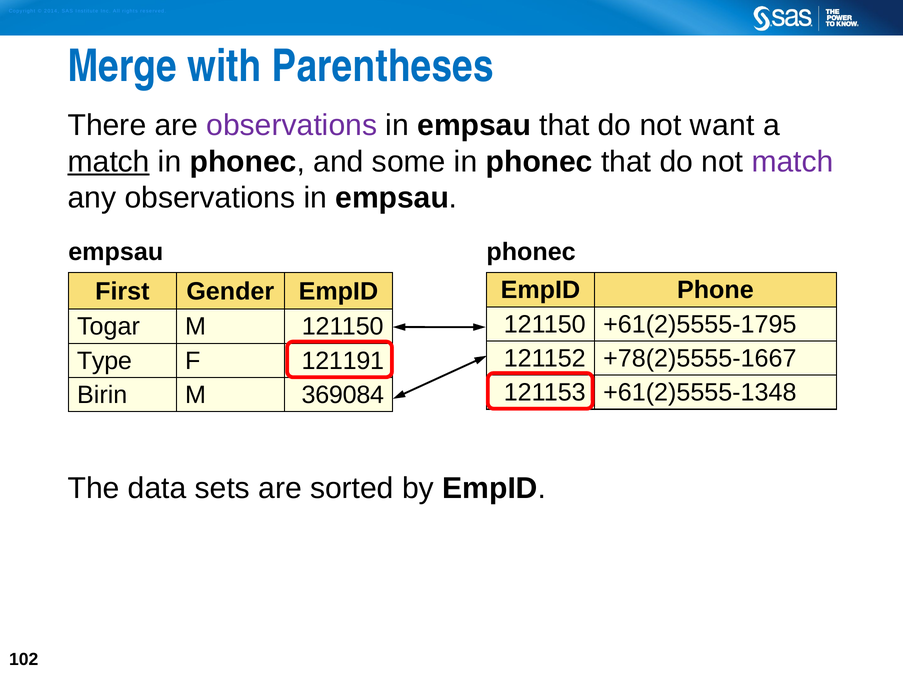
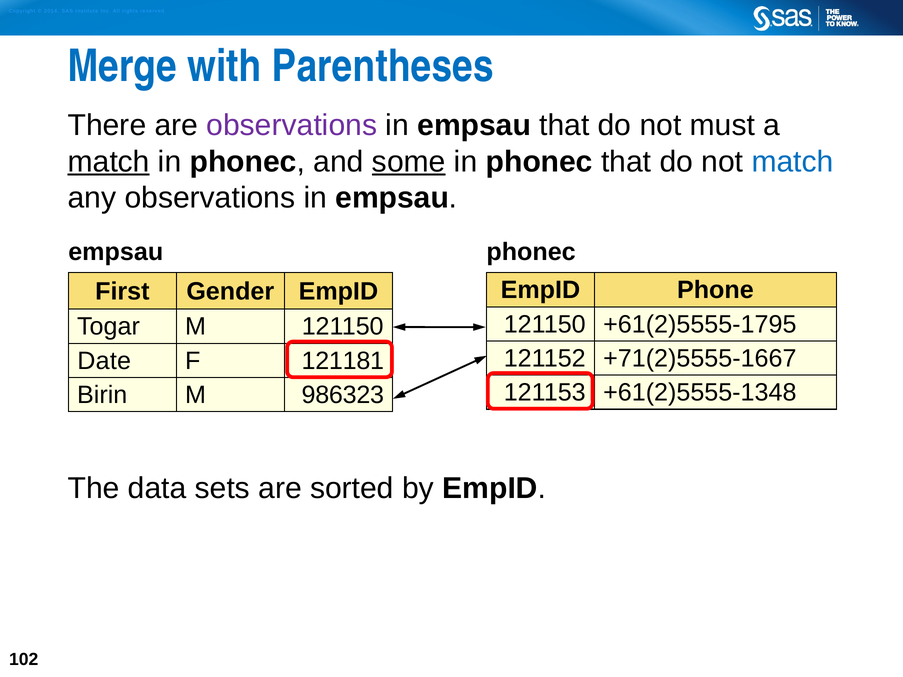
want: want -> must (722, 126)
some underline: none -> present (409, 162)
match colour: purple -> blue (793, 162)
+78(2)5555-1667: +78(2)5555-1667 -> +71(2)5555-1667 (700, 359)
Type: Type -> Date (104, 361)
121191: 121191 -> 121181 (343, 361)
369084: 369084 -> 986323 (343, 395)
